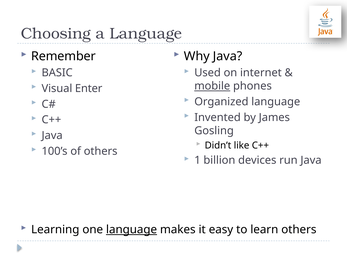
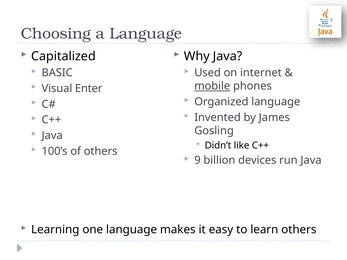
Remember: Remember -> Capitalized (63, 56)
1: 1 -> 9 (197, 160)
language underline: present -> none (132, 230)
